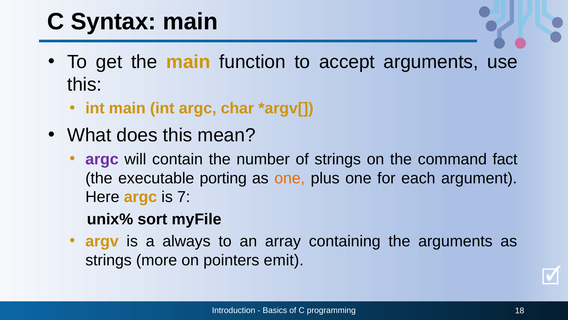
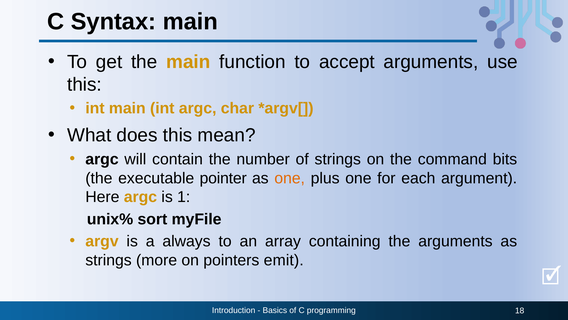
argc colour: purple -> black (102, 159)
fact: fact -> bits (505, 159)
porting: porting -> pointer (223, 178)
7: 7 -> 1 (184, 197)
